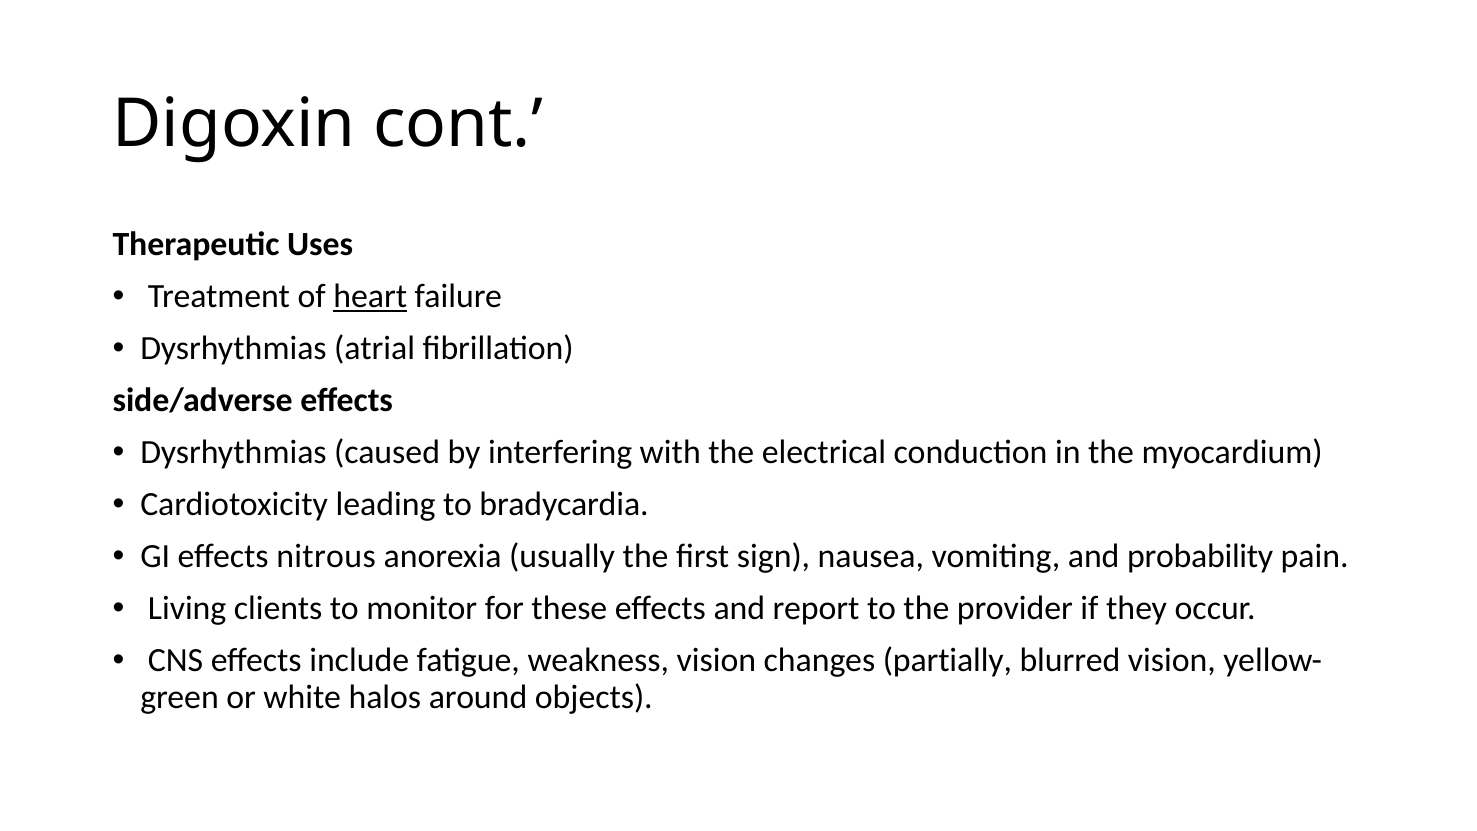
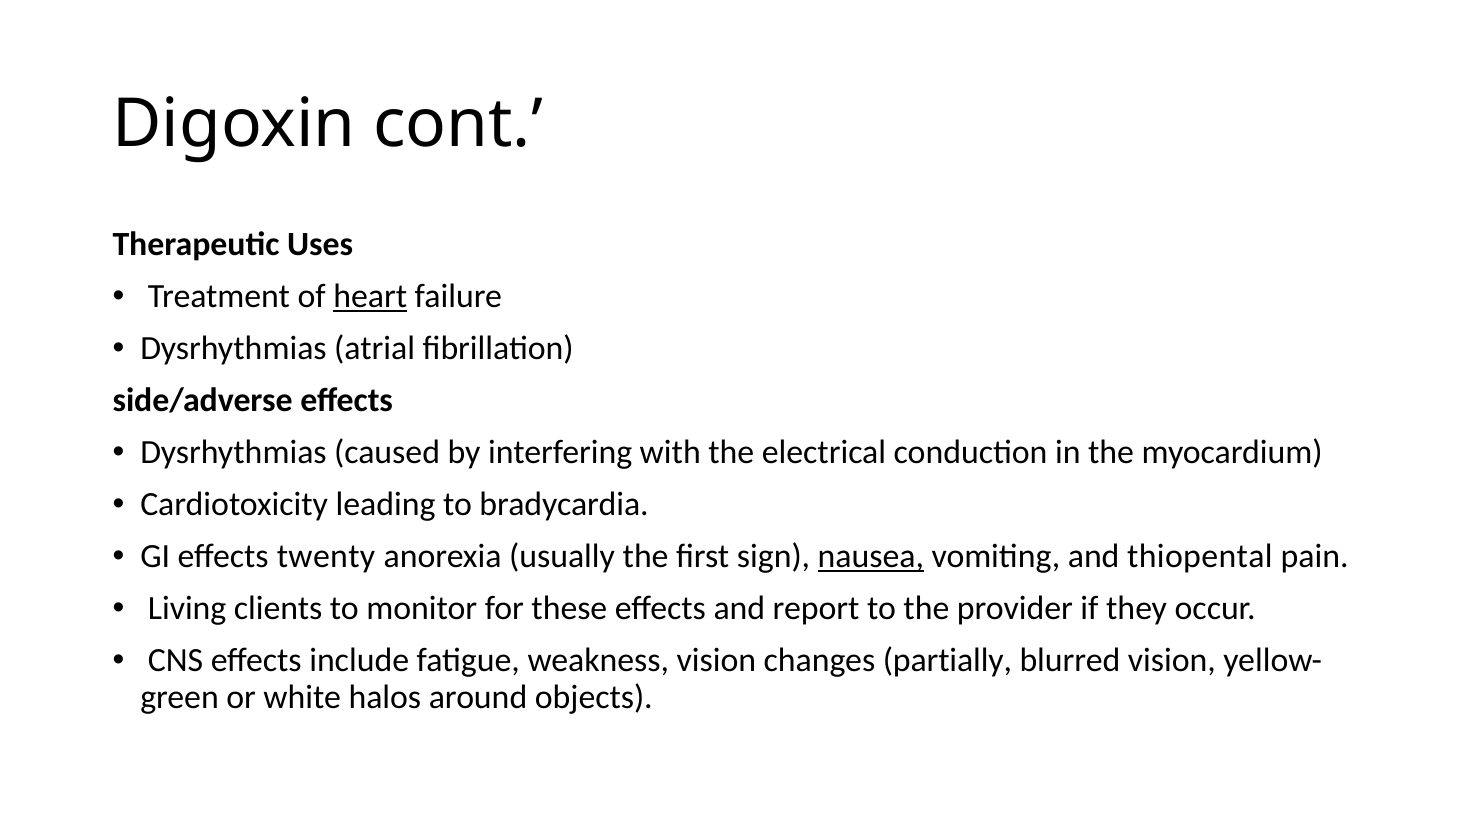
nitrous: nitrous -> twenty (326, 556)
nausea underline: none -> present (871, 556)
probability: probability -> thiopental (1200, 556)
